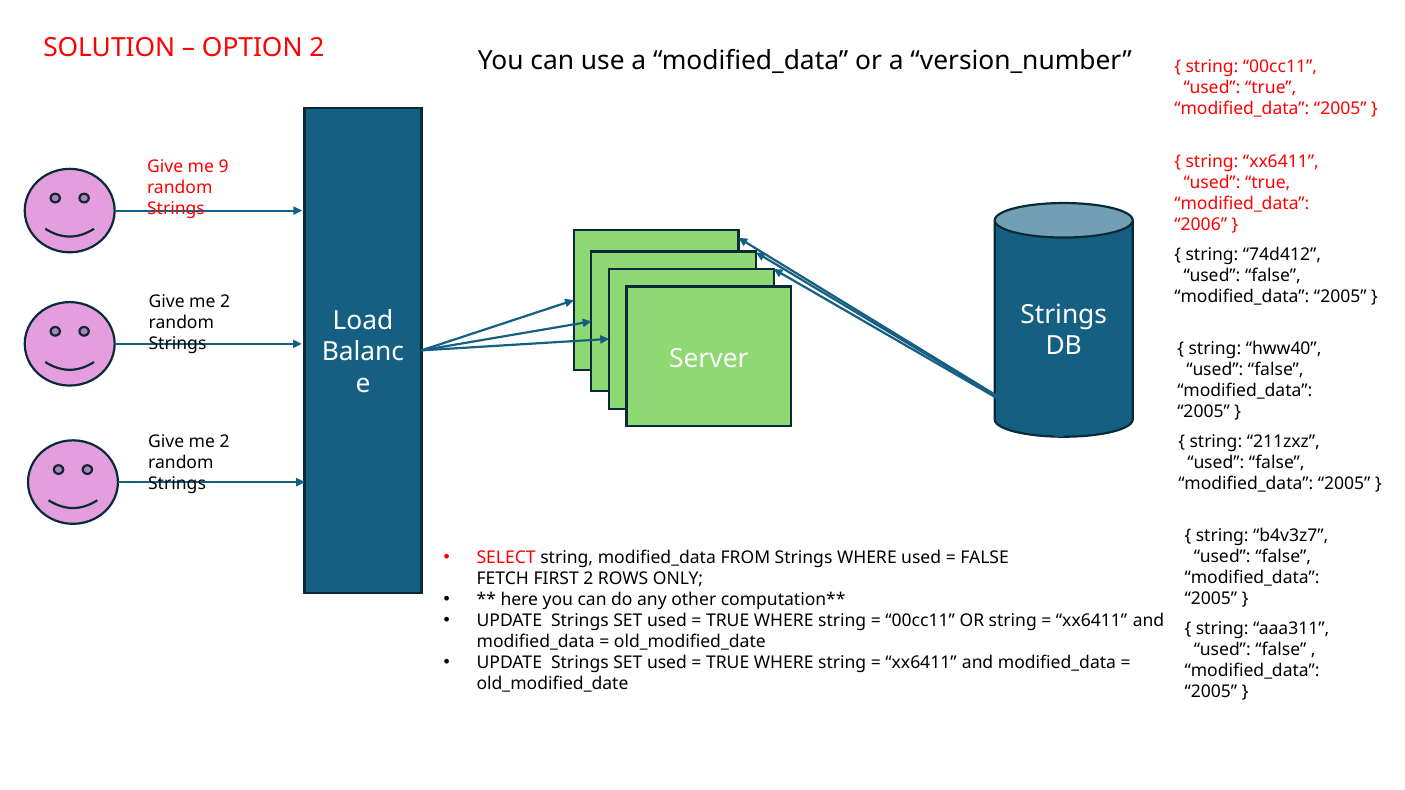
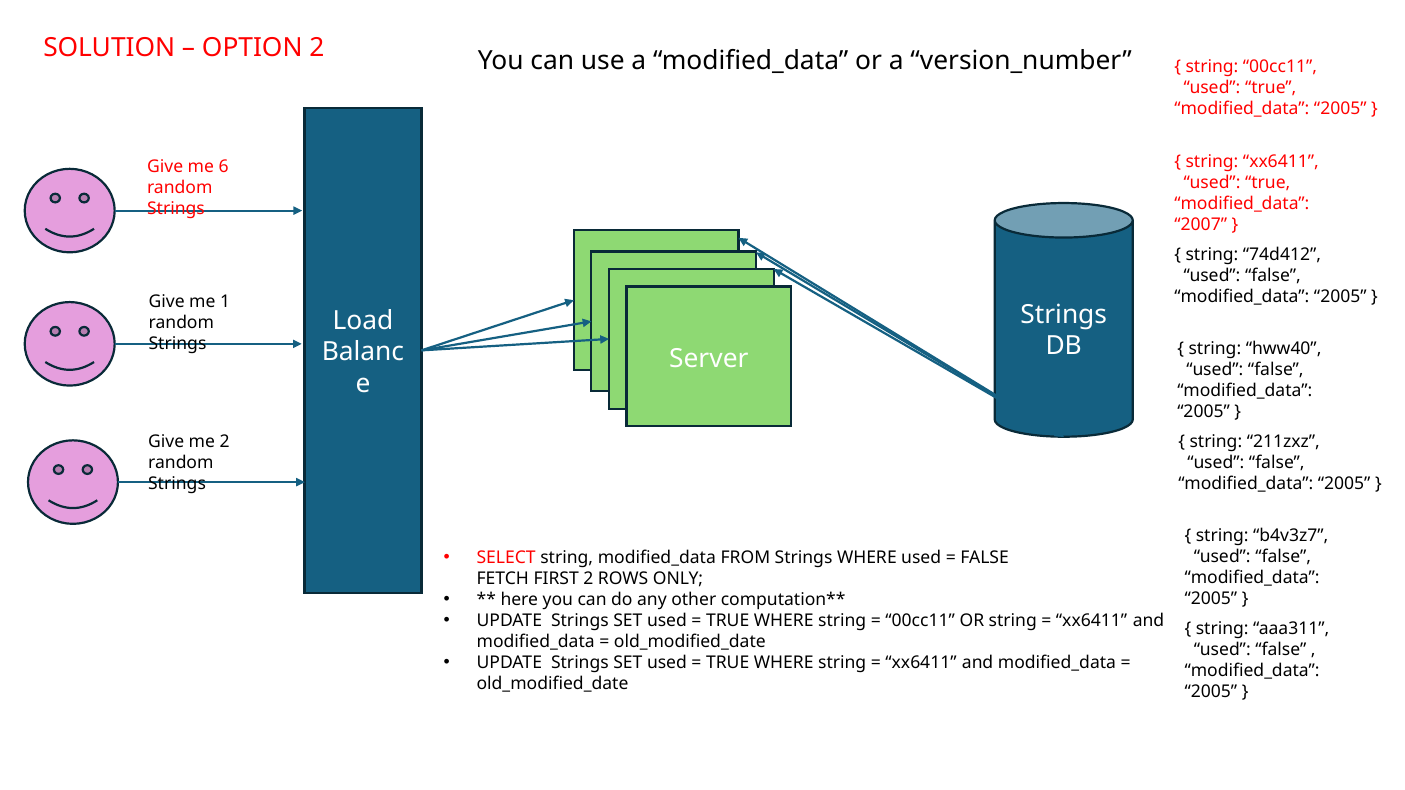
9: 9 -> 6 (224, 167)
2006: 2006 -> 2007 (1201, 225)
2: 2 -> 1 (225, 302)
